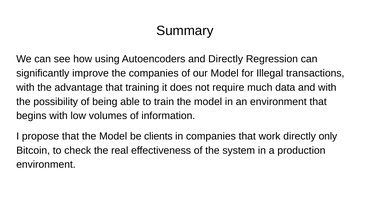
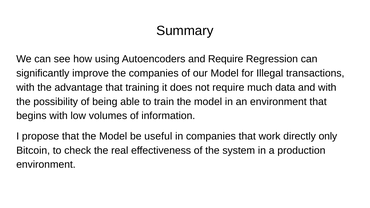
and Directly: Directly -> Require (226, 59)
clients: clients -> useful (158, 136)
